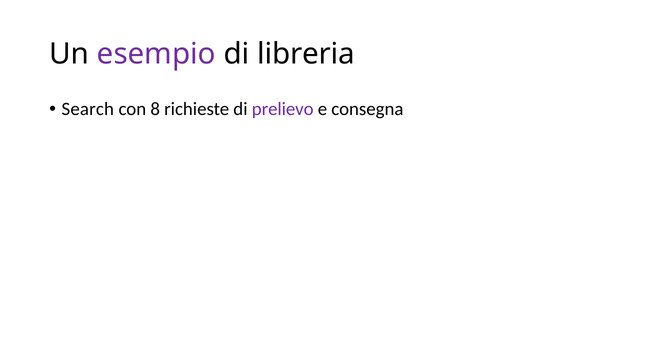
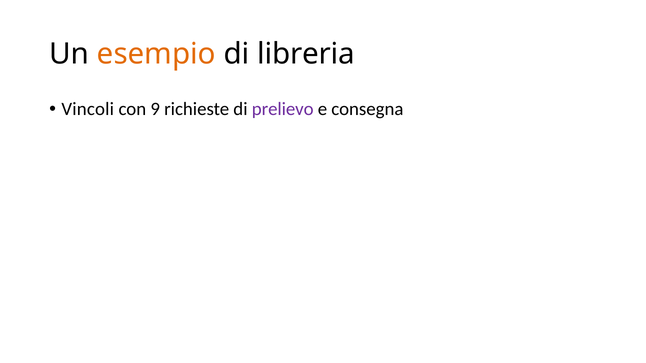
esempio colour: purple -> orange (156, 54)
Search: Search -> Vincoli (88, 109)
8: 8 -> 9 (155, 109)
